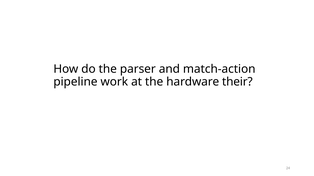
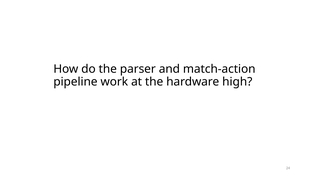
their: their -> high (237, 82)
